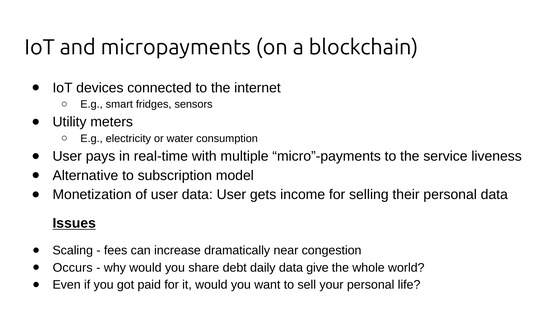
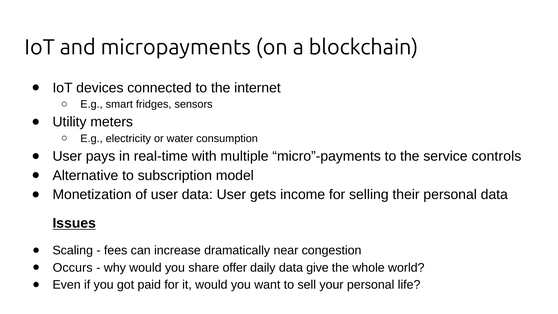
liveness: liveness -> controls (496, 156)
debt: debt -> offer (235, 267)
